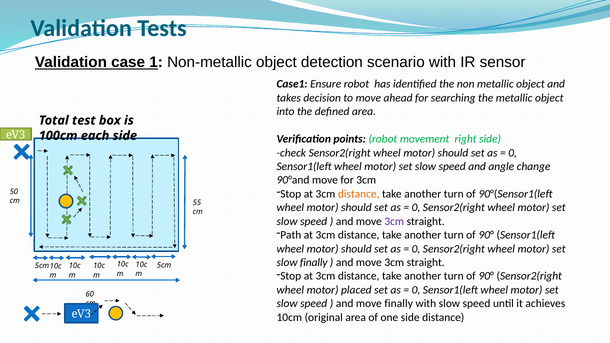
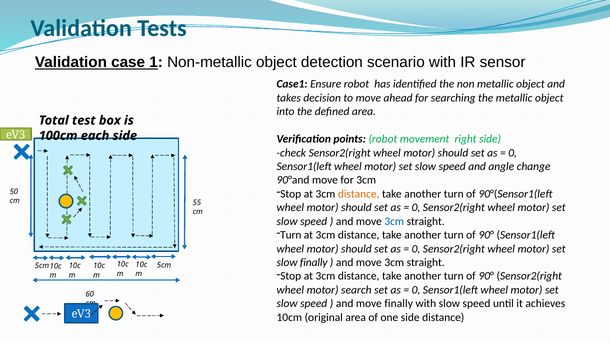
3cm colour: purple -> blue (394, 221)
Path: Path -> Turn (291, 235)
placed: placed -> search (356, 290)
